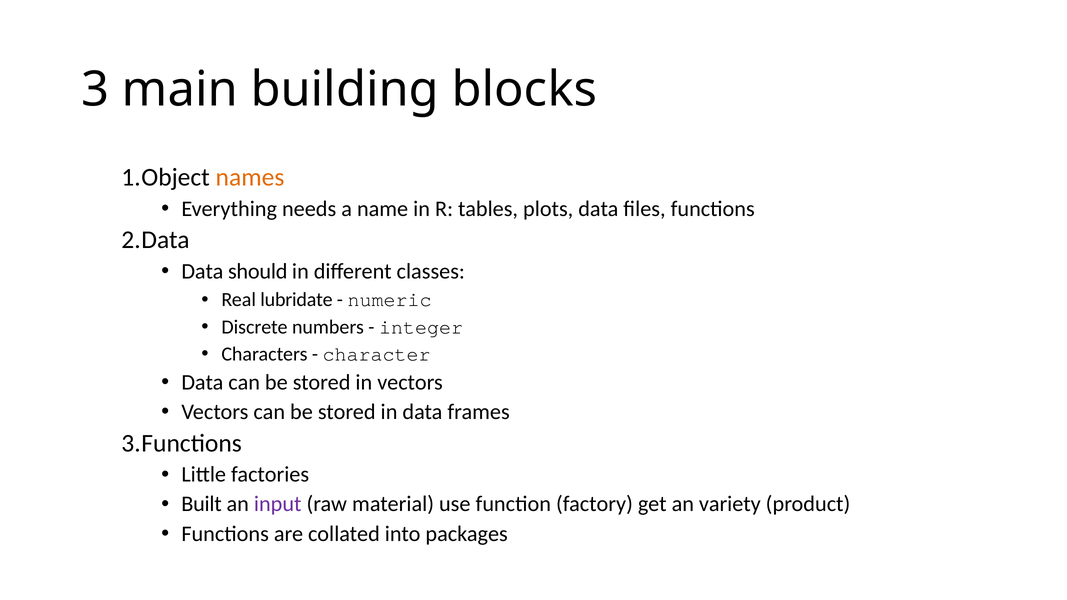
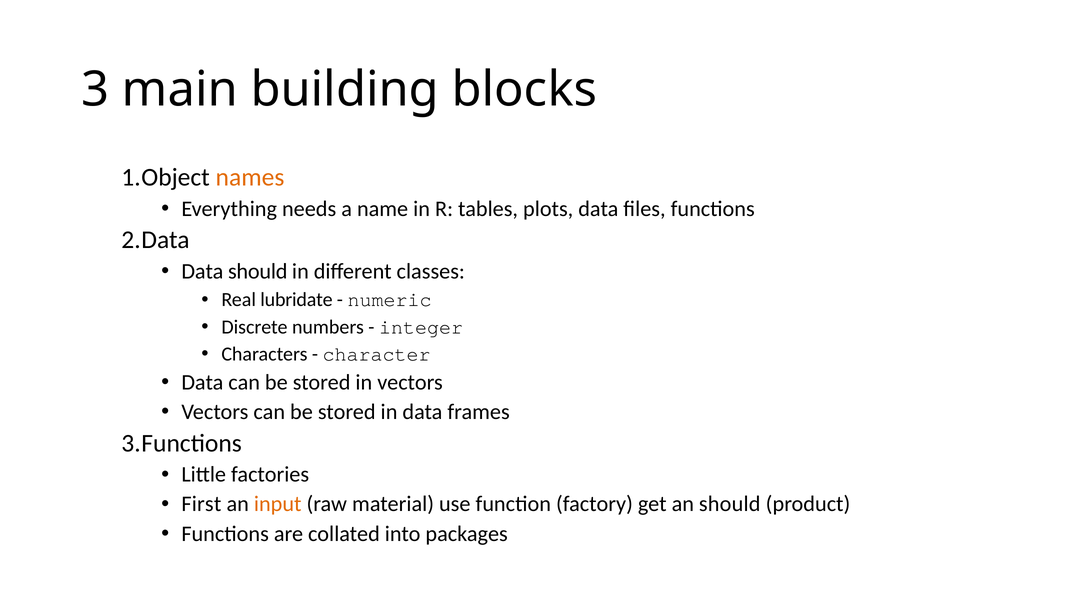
Built: Built -> First (201, 504)
input colour: purple -> orange (278, 504)
an variety: variety -> should (730, 504)
